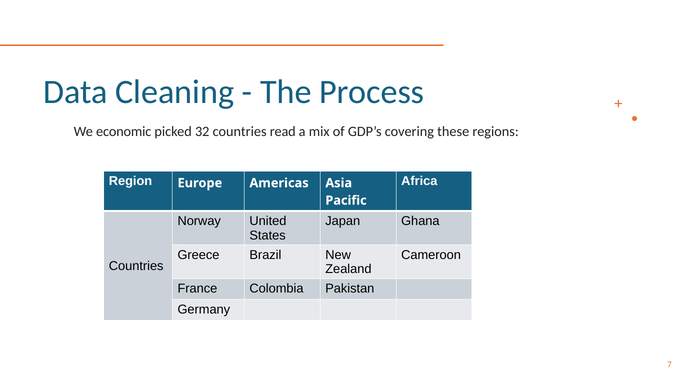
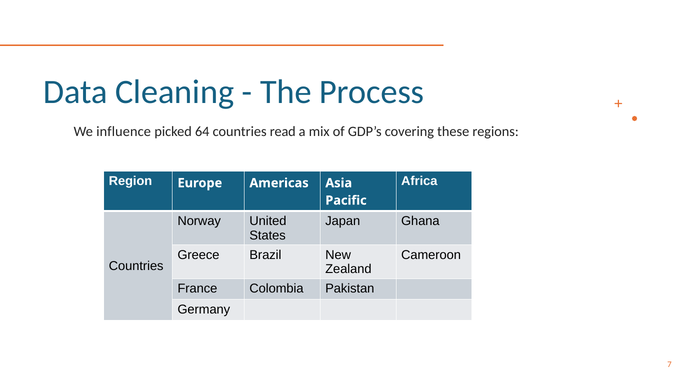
economic: economic -> influence (124, 132)
32: 32 -> 64 (202, 132)
